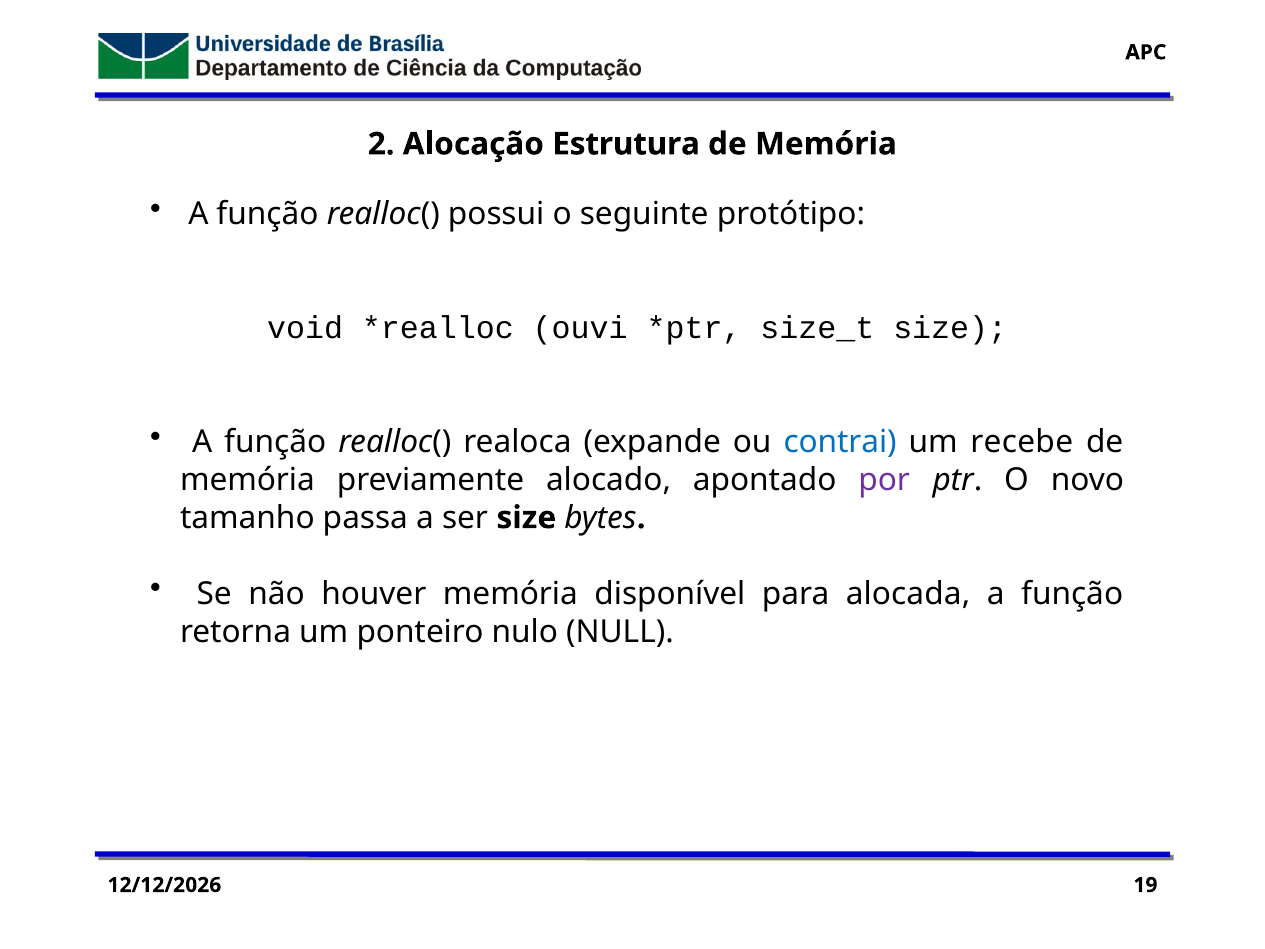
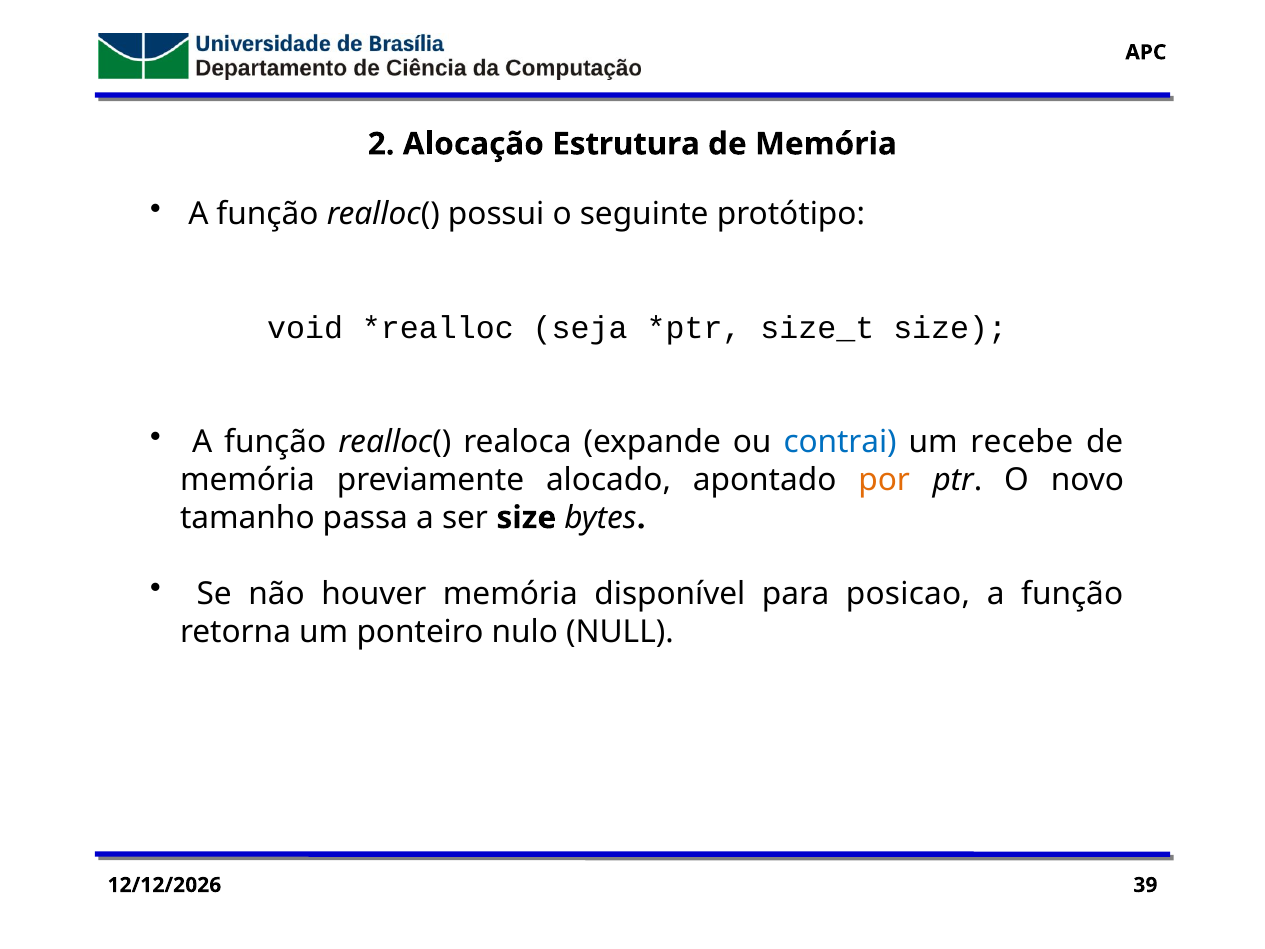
ouvi: ouvi -> seja (580, 328)
por colour: purple -> orange (884, 480)
alocada: alocada -> posicao (908, 594)
19: 19 -> 39 (1145, 885)
